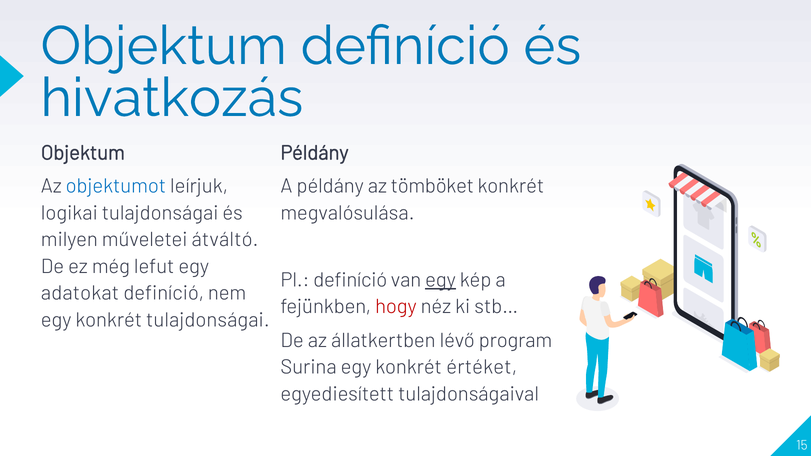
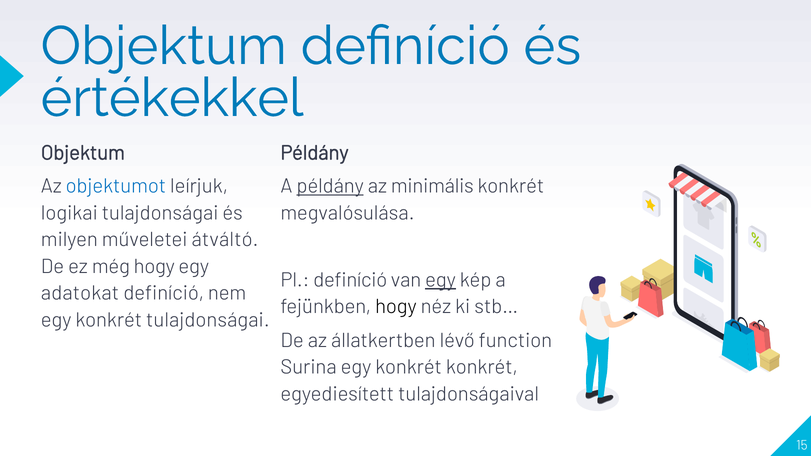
hivatkozás: hivatkozás -> értékekkel (172, 98)
példány underline: none -> present (330, 186)
tömböket: tömböket -> minimális (432, 186)
még lefut: lefut -> hogy (154, 267)
hogy colour: red -> black (396, 307)
program: program -> function (515, 340)
konkrét értéket: értéket -> konkrét (482, 367)
